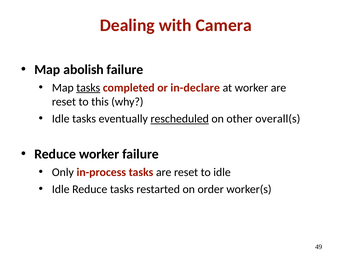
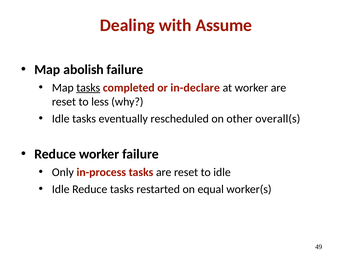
Camera: Camera -> Assume (224, 25)
this: this -> less (100, 102)
rescheduled underline: present -> none (180, 119)
order: order -> equal (211, 189)
